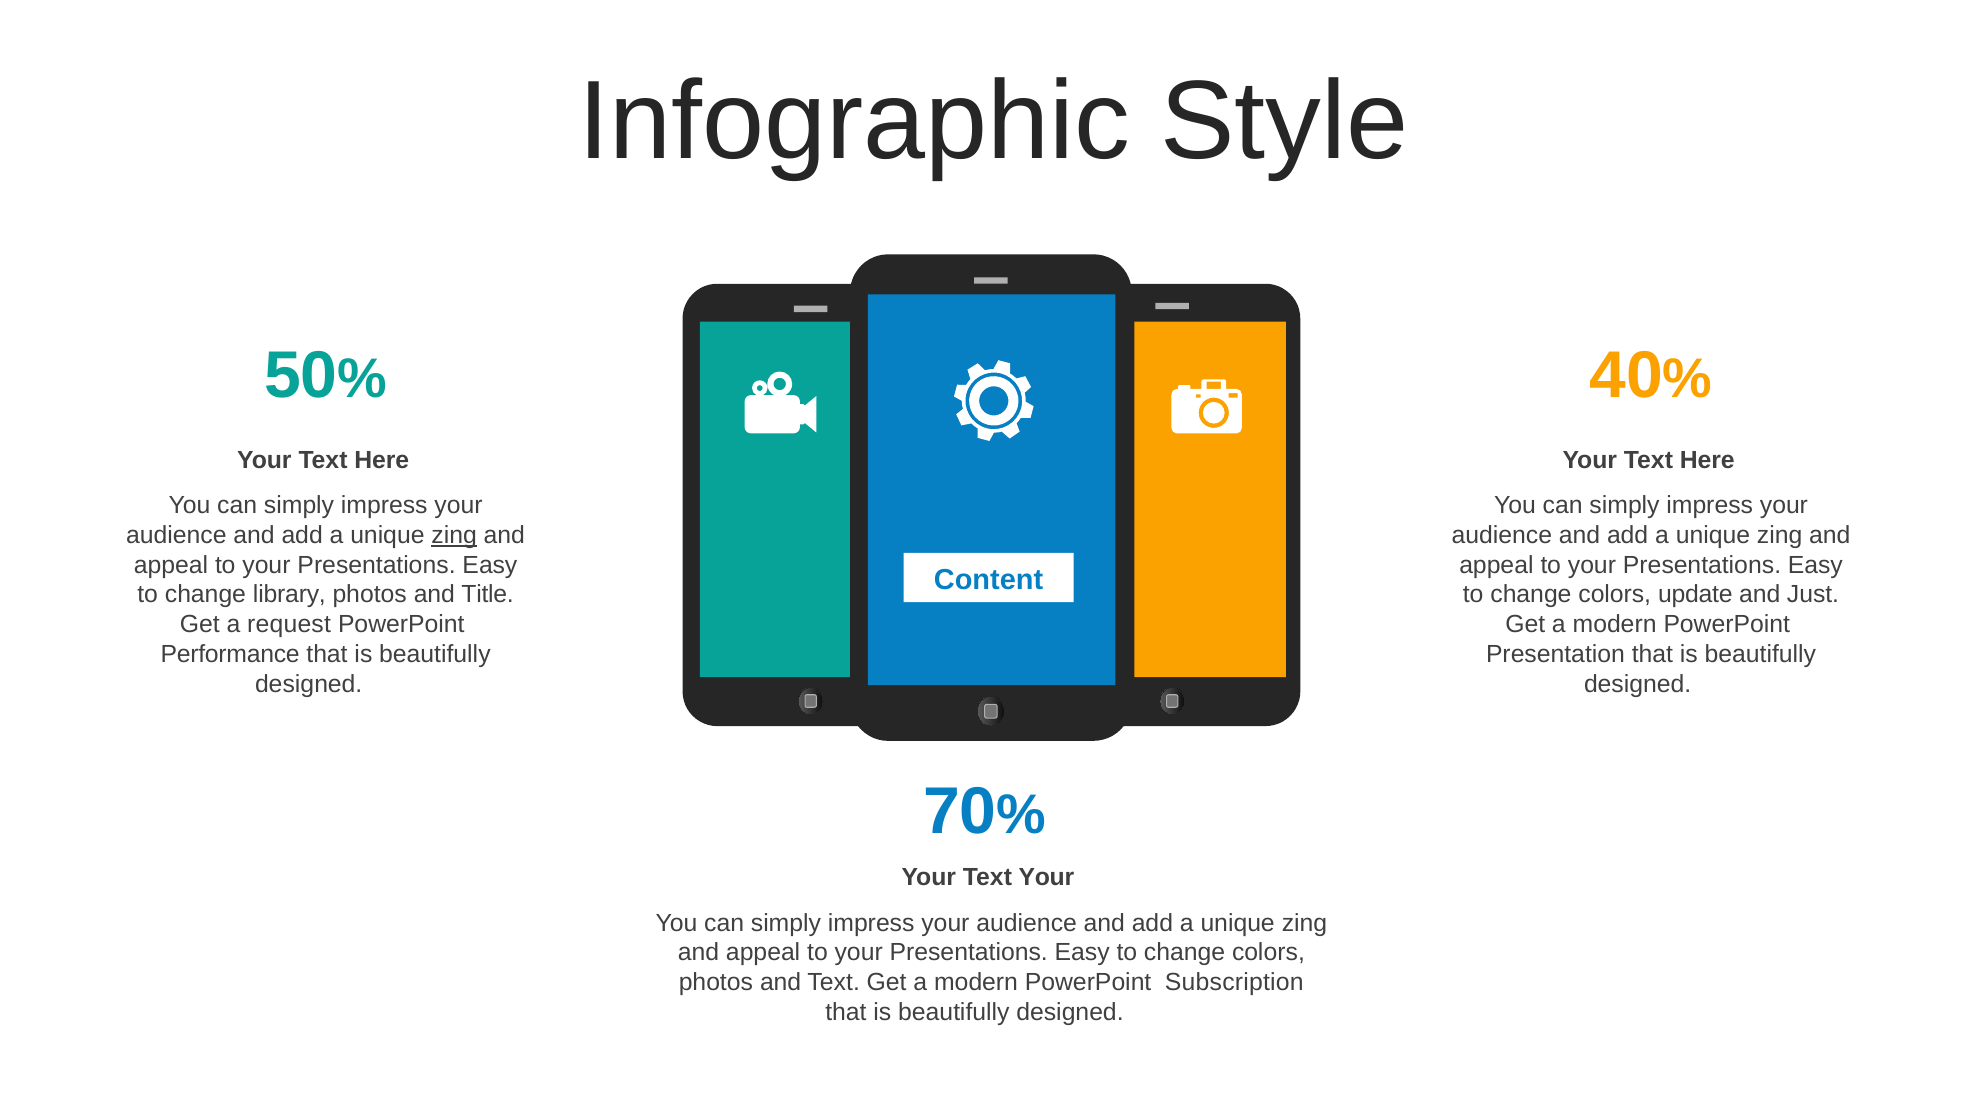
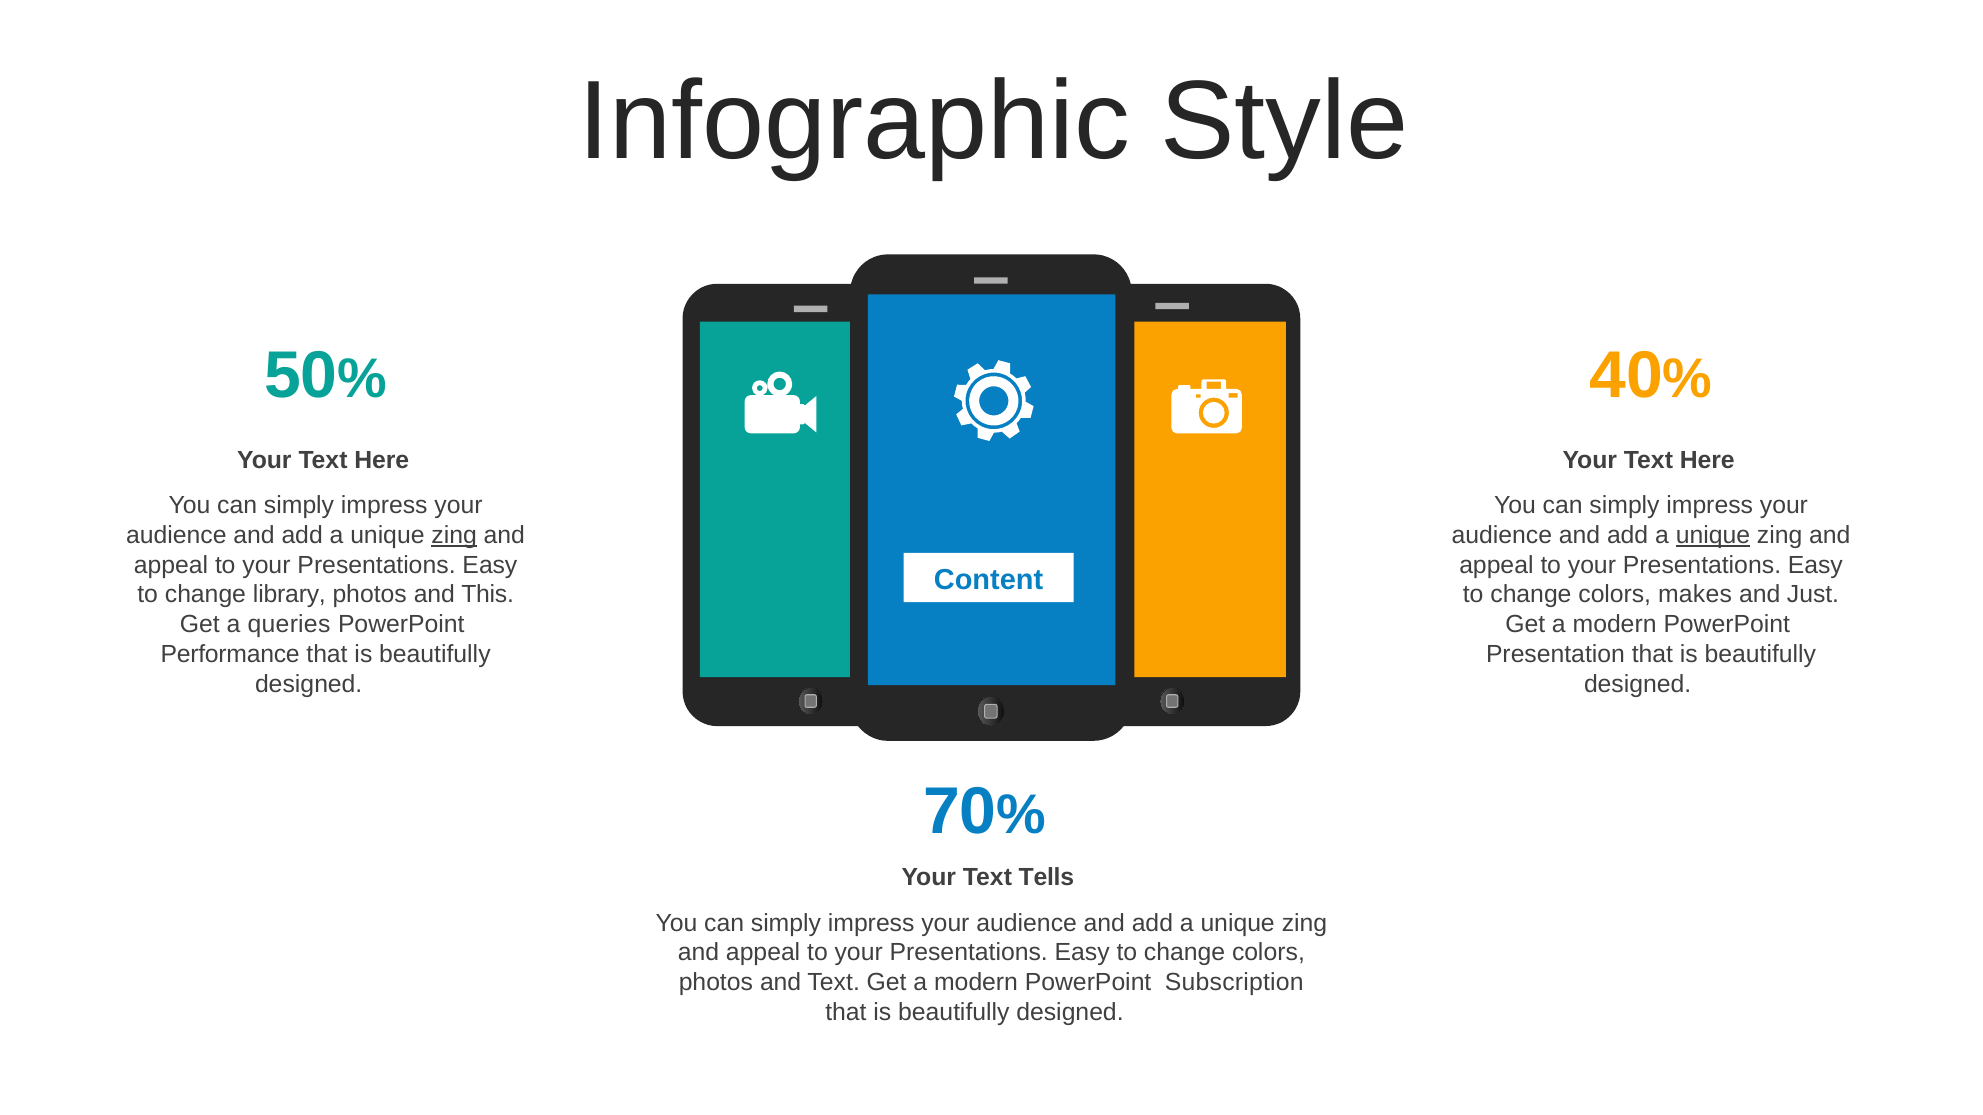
unique underline: none -> present (1713, 535)
Title: Title -> This (488, 595)
update: update -> makes (1695, 595)
request: request -> queries (289, 625)
Text Your: Your -> Tells (1046, 878)
